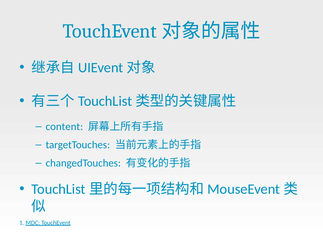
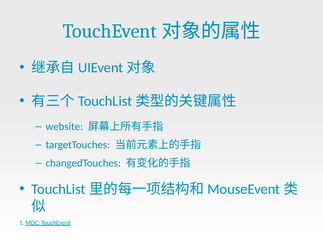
content: content -> website (64, 127)
